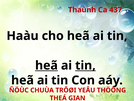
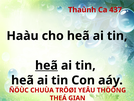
tin underline: present -> none (85, 65)
